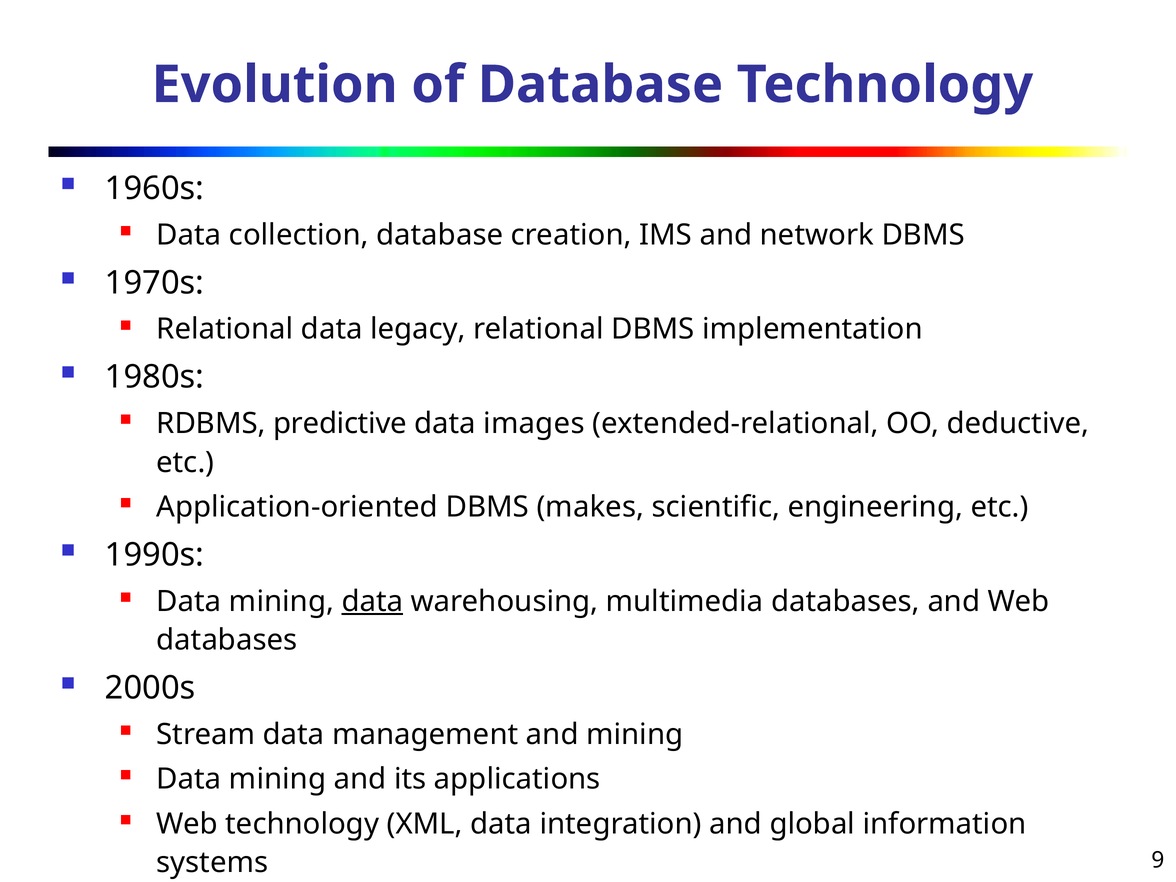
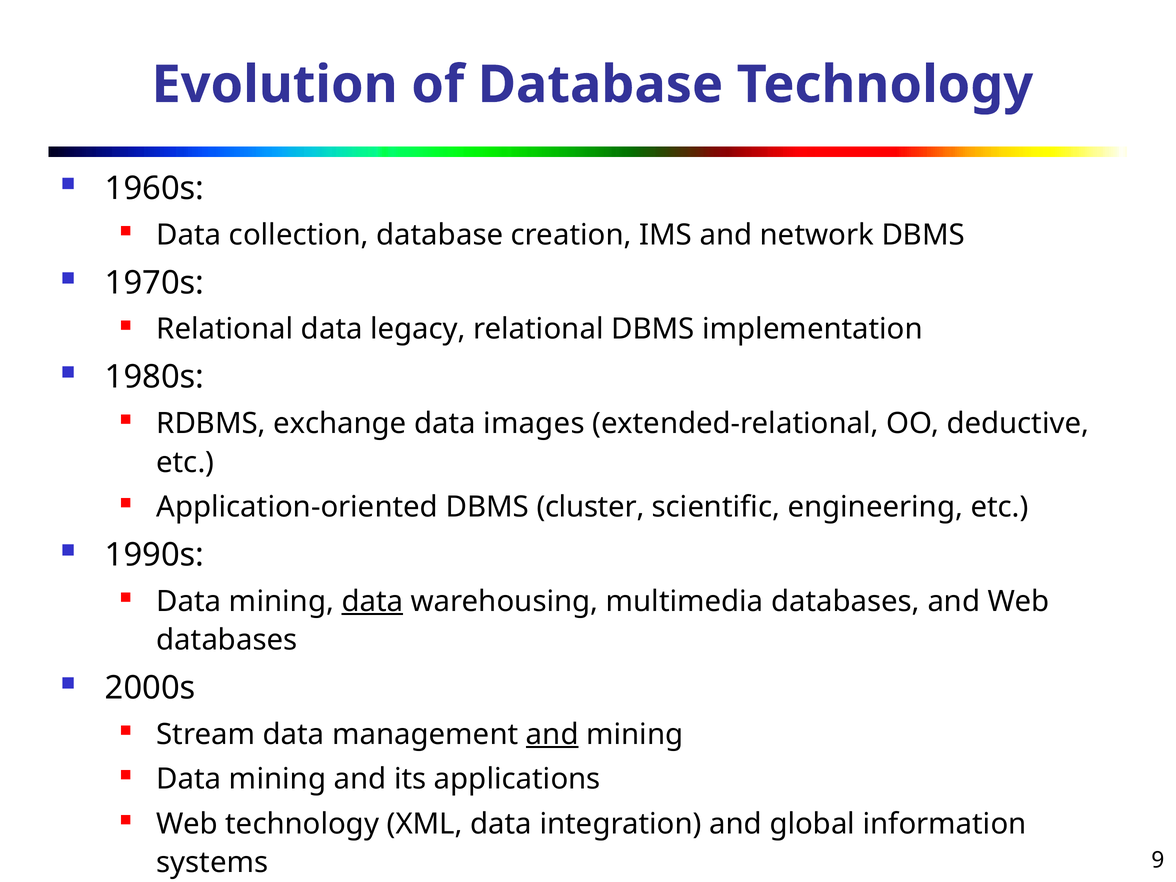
predictive: predictive -> exchange (340, 424)
makes: makes -> cluster (590, 507)
and underline: none -> present (552, 734)
